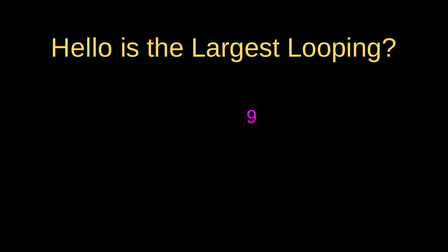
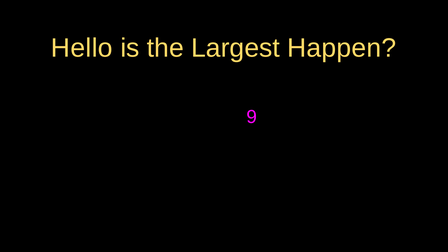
Looping: Looping -> Happen (342, 48)
